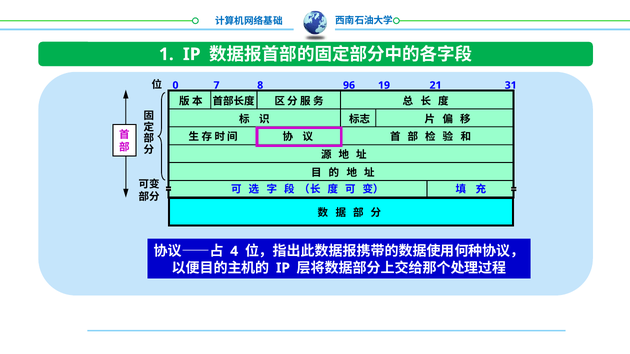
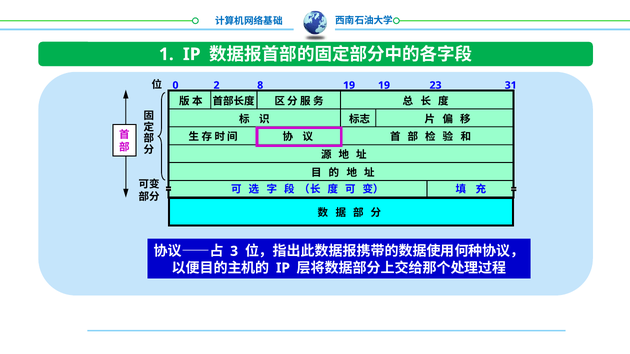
7: 7 -> 2 (217, 85)
8 96: 96 -> 19 (349, 85)
21: 21 -> 23 (436, 85)
4: 4 -> 3 (234, 251)
